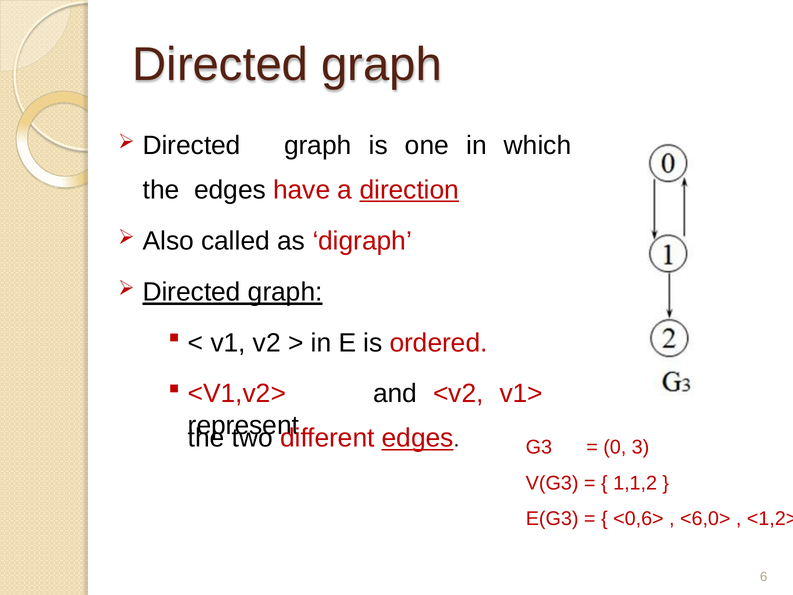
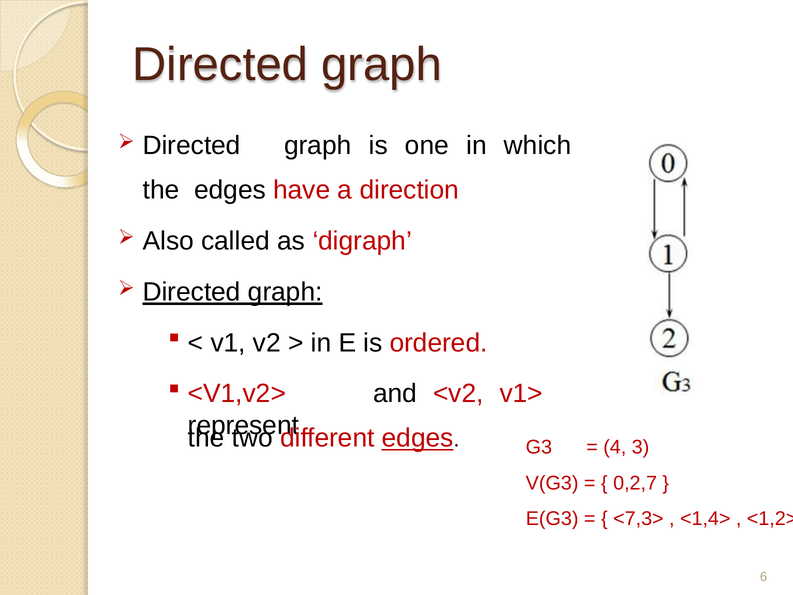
direction underline: present -> none (409, 190)
0: 0 -> 4 (615, 447)
1,1,2: 1,1,2 -> 0,2,7 (635, 483)
<0,6>: <0,6> -> <7,3> (638, 519)
<6,0>: <6,0> -> <1,4> (705, 519)
